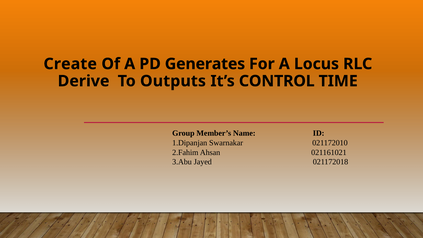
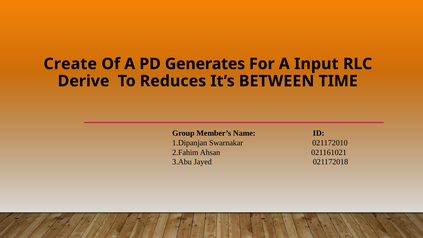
Locus: Locus -> Input (316, 64)
Outputs: Outputs -> Reduces (173, 81)
CONTROL: CONTROL -> BETWEEN (277, 81)
